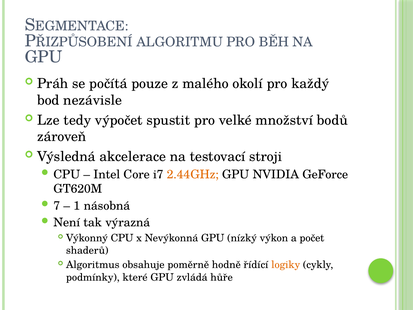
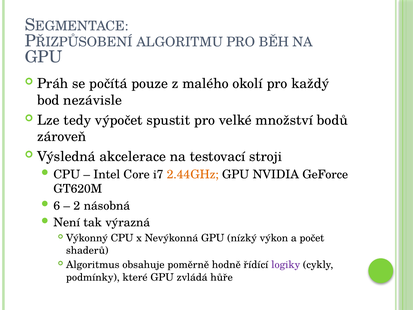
7: 7 -> 6 (57, 206)
1: 1 -> 2 (77, 206)
logiky colour: orange -> purple (286, 265)
